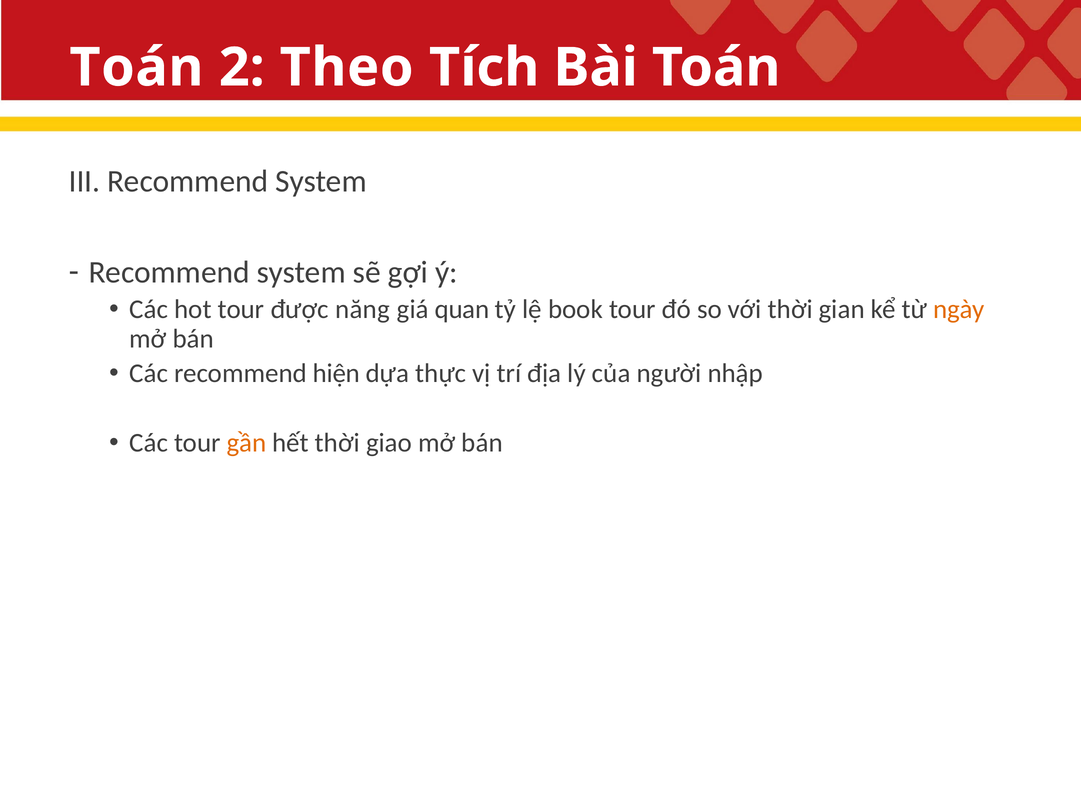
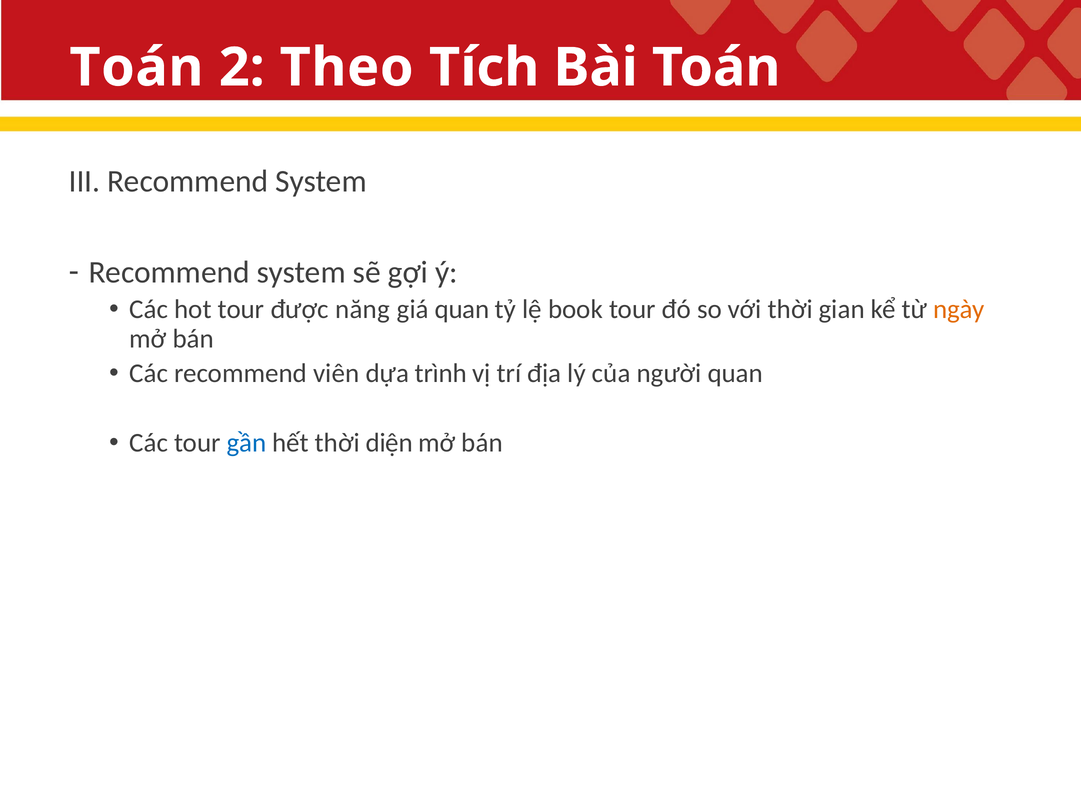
hiện: hiện -> viên (336, 373)
thực: thực -> trình (441, 373)
người nhập: nhập -> quan (735, 373)
gần colour: orange -> blue (247, 443)
giao: giao -> diện (389, 443)
